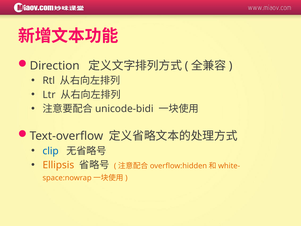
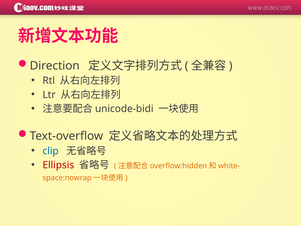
Ellipsis colour: orange -> red (58, 165)
